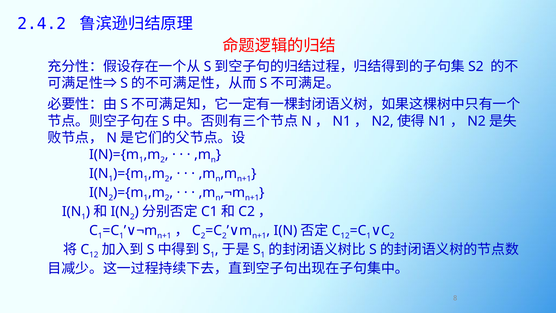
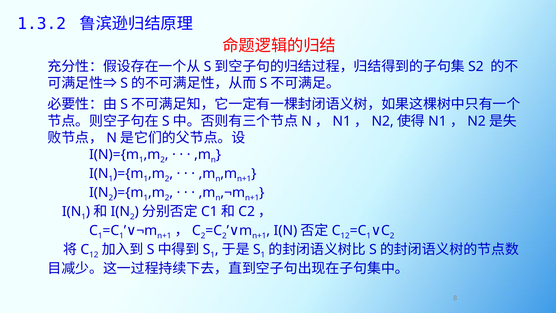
2.4.2: 2.4.2 -> 1.3.2 (42, 24)
